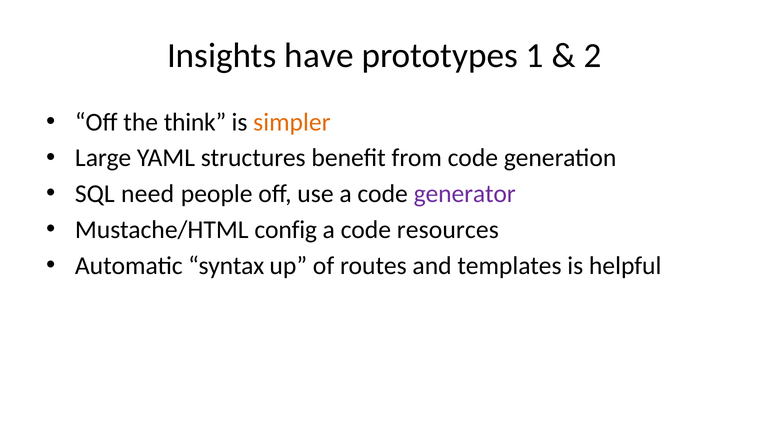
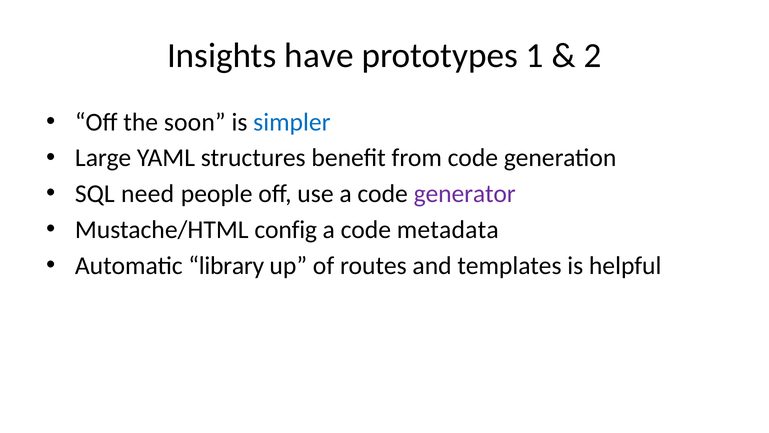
think: think -> soon (195, 122)
simpler colour: orange -> blue (292, 122)
resources: resources -> metadata (448, 230)
syntax: syntax -> library (226, 265)
